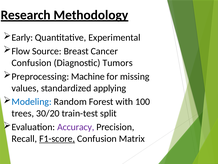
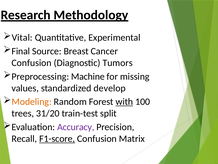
Early: Early -> Vital (22, 37)
Flow: Flow -> Final (21, 51)
applying: applying -> develop (110, 88)
Modeling colour: blue -> orange (32, 101)
with underline: none -> present (124, 101)
30/20: 30/20 -> 31/20 (48, 113)
